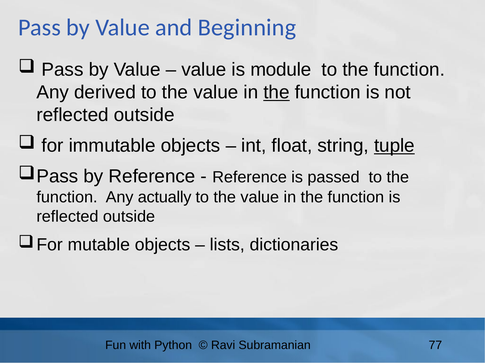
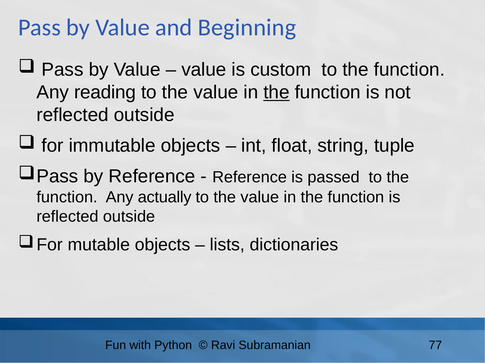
module: module -> custom (281, 70)
derived: derived -> reading (105, 93)
tuple underline: present -> none (394, 146)
